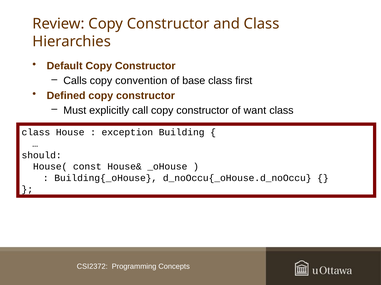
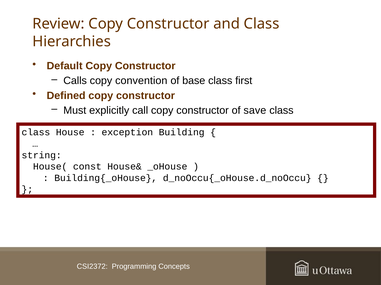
want: want -> save (255, 111)
should: should -> string (42, 156)
